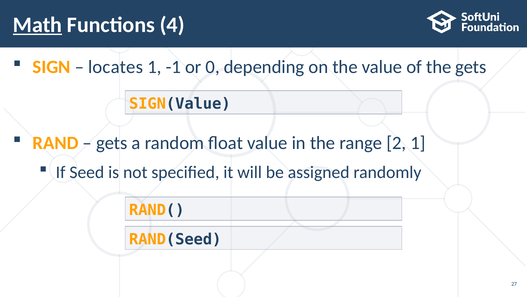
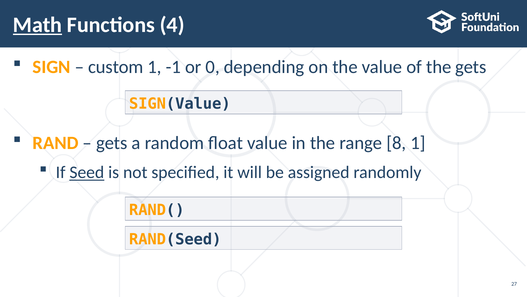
locates: locates -> custom (116, 67)
2: 2 -> 8 (396, 143)
Seed underline: none -> present (87, 172)
